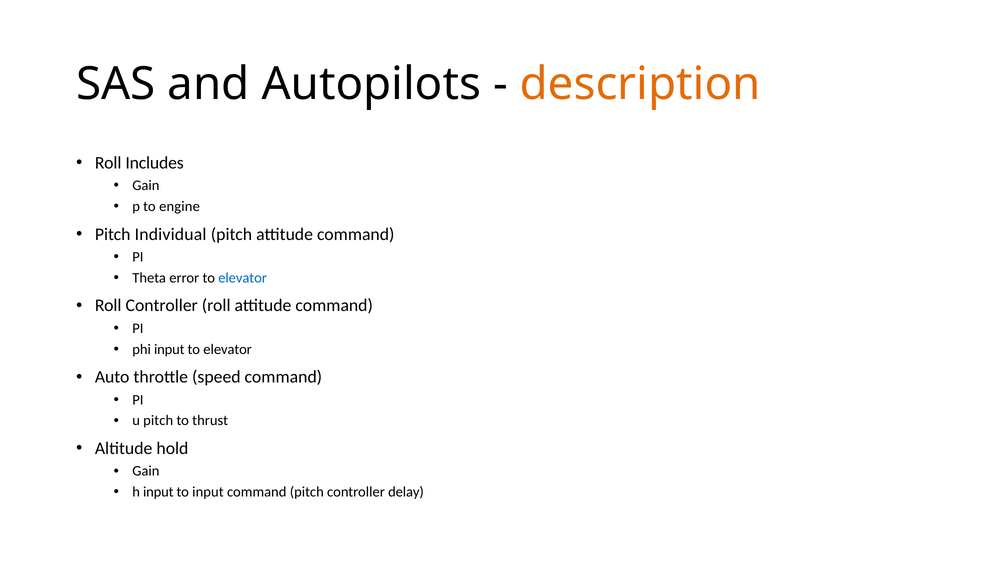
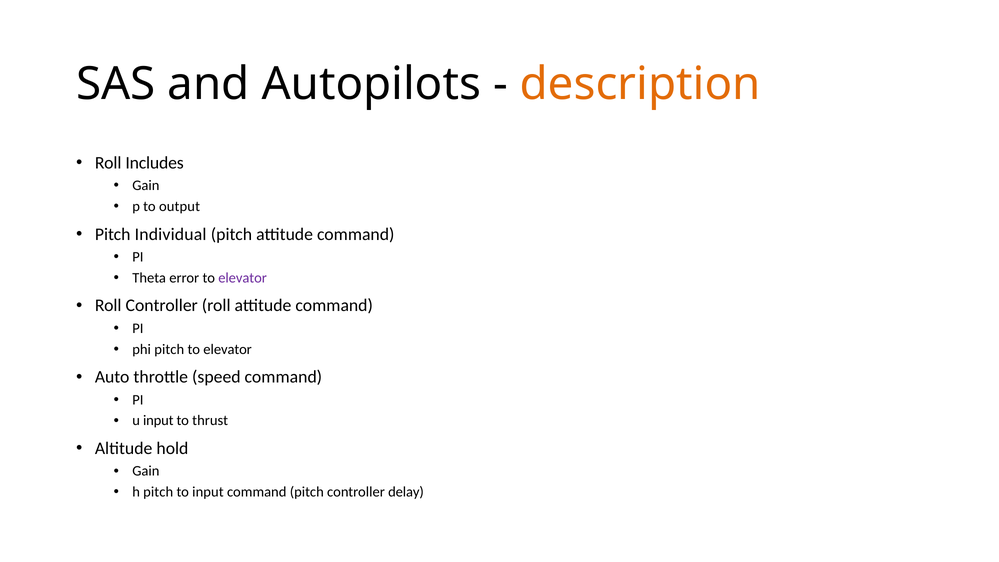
engine: engine -> output (180, 206)
elevator colour: blue -> purple (243, 278)
phi input: input -> pitch (169, 349)
u pitch: pitch -> input (158, 421)
h input: input -> pitch (158, 492)
